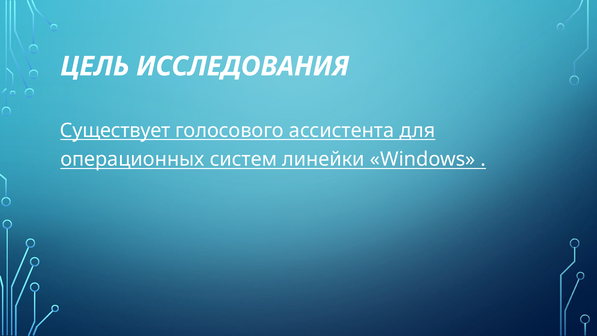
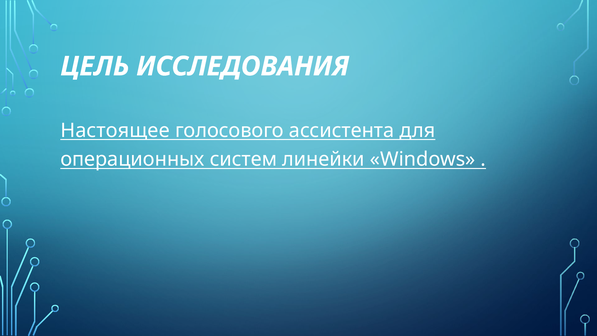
Существует: Существует -> Настоящее (115, 131)
